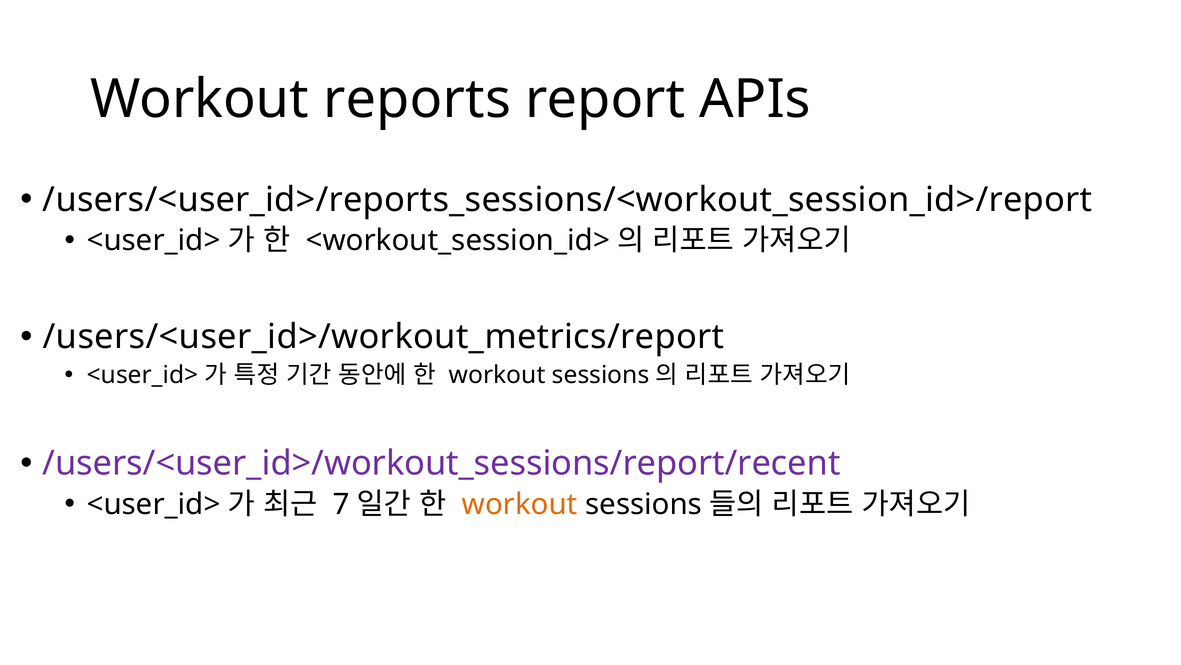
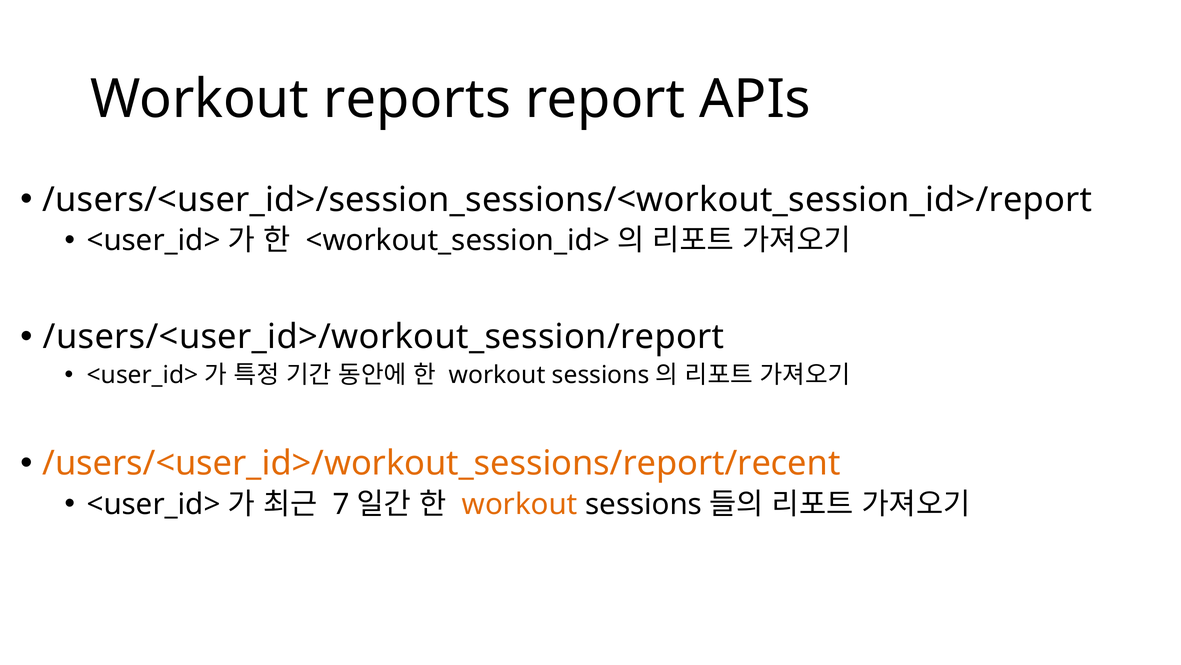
/users/<user_id>/reports_sessions/<workout_session_id>/report: /users/<user_id>/reports_sessions/<workout_session_id>/report -> /users/<user_id>/session_sessions/<workout_session_id>/report (567, 200)
/users/<user_id>/workout_metrics/report: /users/<user_id>/workout_metrics/report -> /users/<user_id>/workout_session/report (384, 337)
/users/<user_id>/workout_sessions/report/recent colour: purple -> orange (441, 463)
